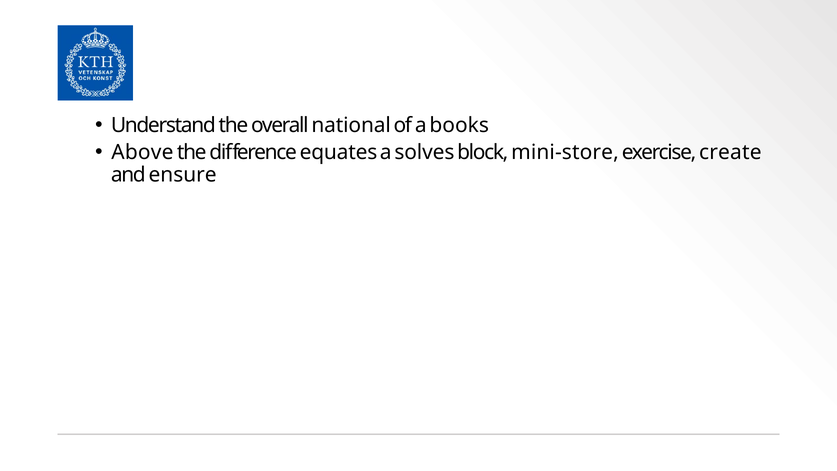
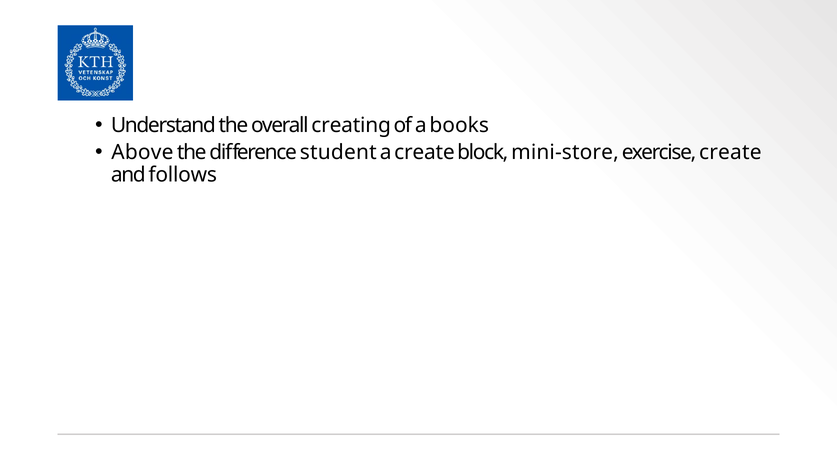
national: national -> creating (351, 125)
equates: equates -> student (338, 152)
a solves: solves -> create (424, 152)
ensure: ensure -> follows (183, 175)
